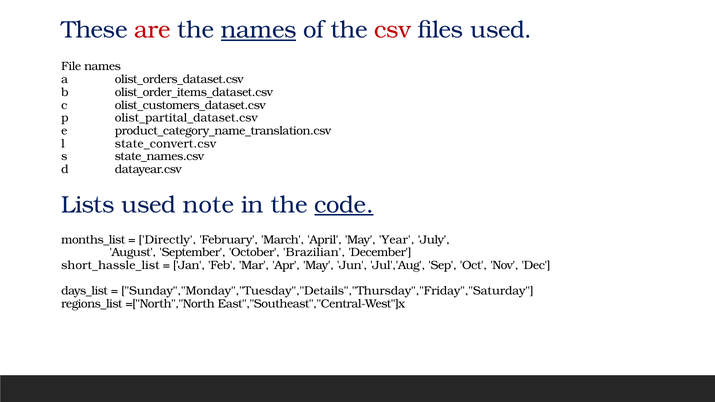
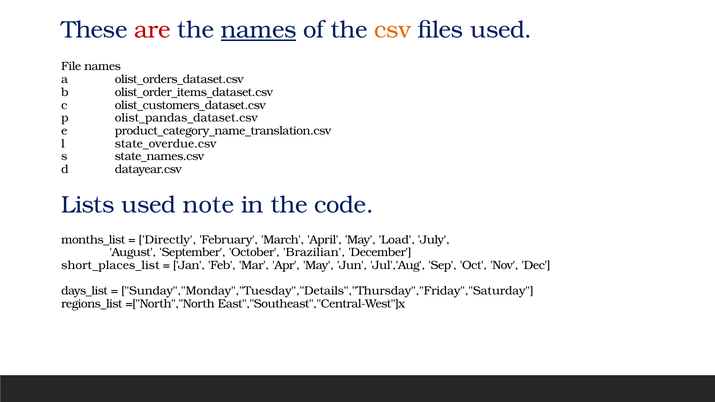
csv colour: red -> orange (393, 30)
olist_partital_dataset.csv: olist_partital_dataset.csv -> olist_pandas_dataset.csv (186, 118)
state_convert.csv: state_convert.csv -> state_overdue.csv (166, 144)
code underline: present -> none (344, 205)
Year: Year -> Load (397, 240)
short_hassle_list: short_hassle_list -> short_places_list (110, 265)
